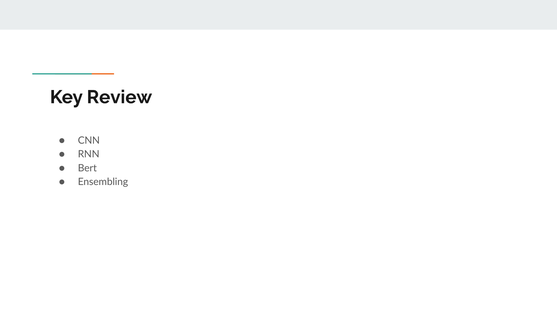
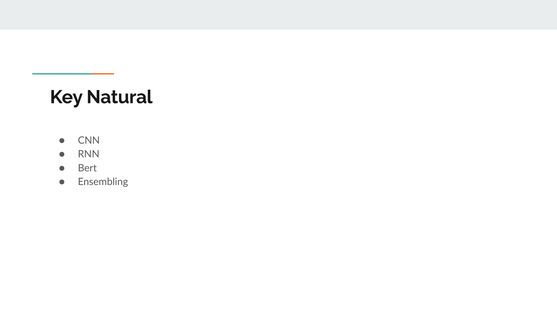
Review: Review -> Natural (120, 97)
